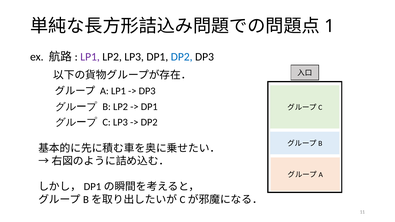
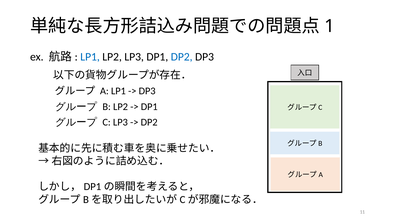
LP1 colour: purple -> blue (90, 57)
